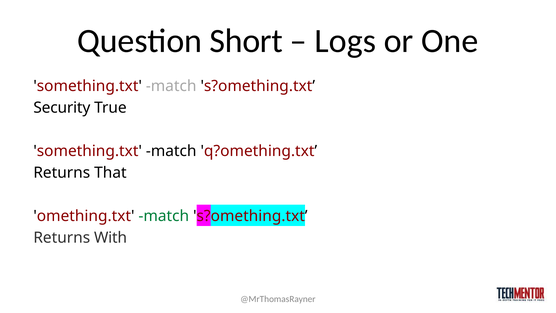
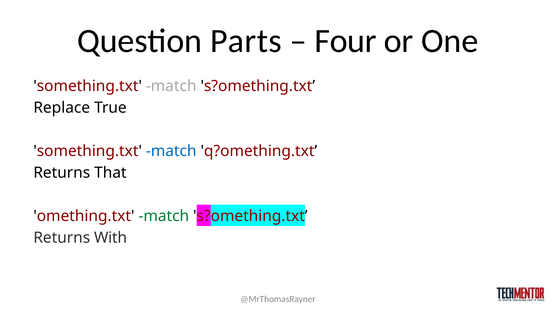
Short: Short -> Parts (246, 41)
Logs: Logs -> Four (345, 41)
Security: Security -> Replace (62, 108)
match colour: black -> blue (171, 151)
